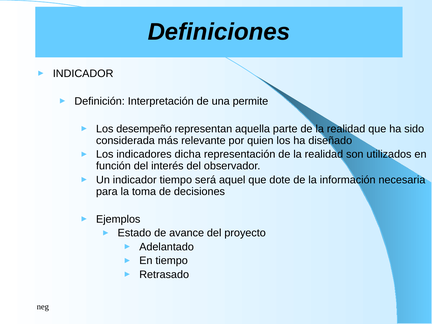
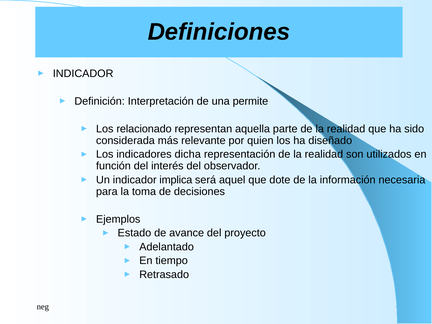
desempeño: desempeño -> relacionado (144, 129)
indicador tiempo: tiempo -> implica (176, 180)
